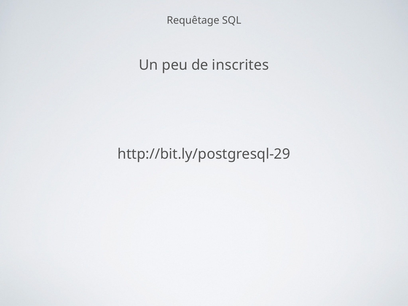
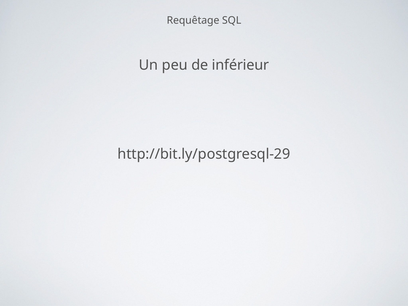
inscrites: inscrites -> inférieur (241, 65)
